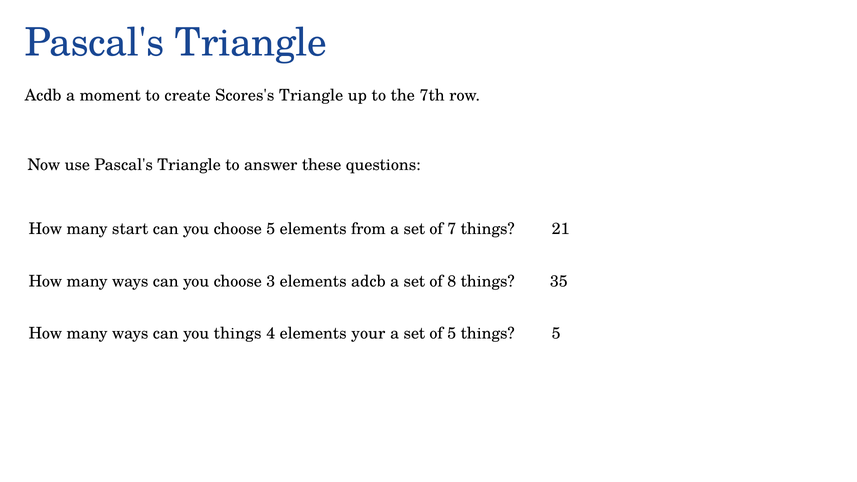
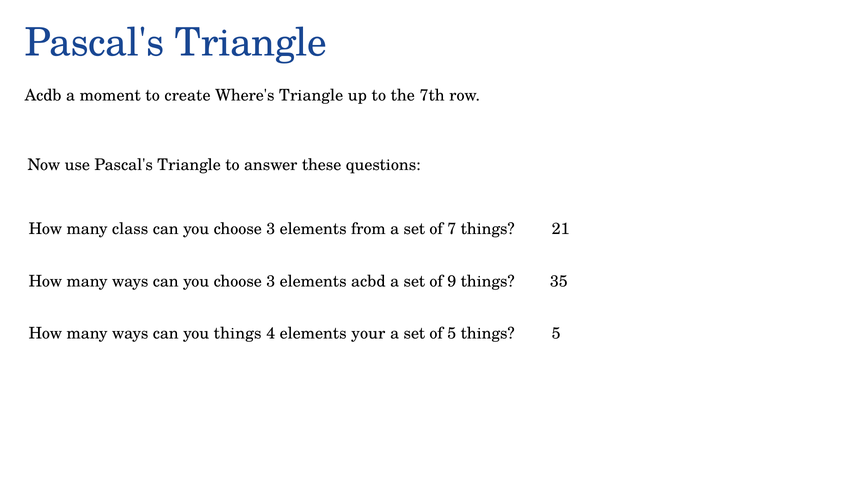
Scores's: Scores's -> Where's (245, 96)
start: start -> class (130, 229)
5: 5 -> 3 (271, 229)
adcb: adcb -> acbd (368, 281)
8: 8 -> 9 (452, 281)
